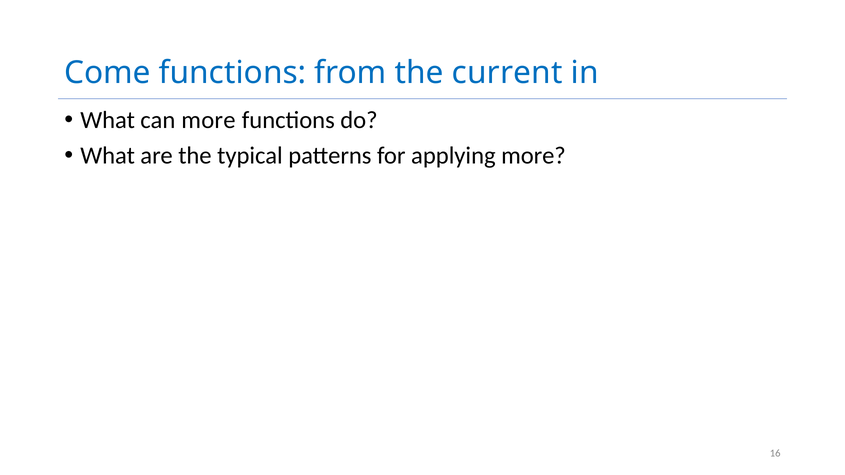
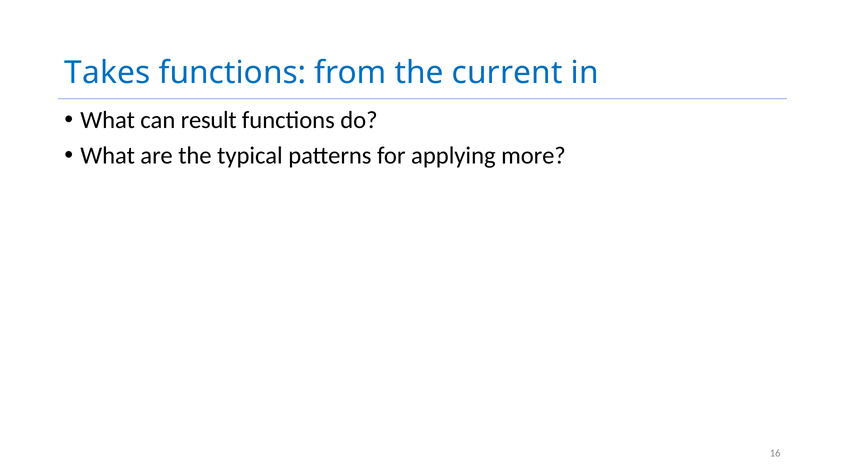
Come: Come -> Takes (107, 73)
can more: more -> result (209, 120)
